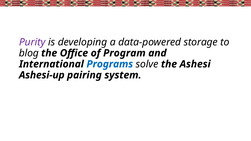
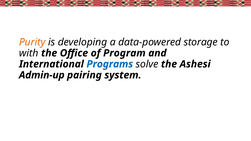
Purity colour: purple -> orange (32, 42)
blog: blog -> with (29, 53)
Ashesi-up: Ashesi-up -> Admin-up (42, 75)
